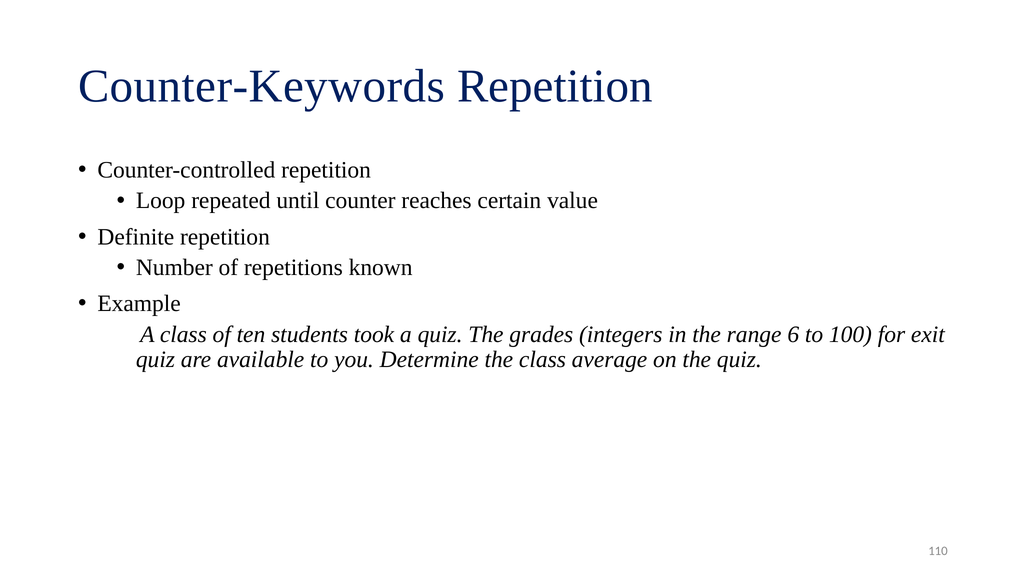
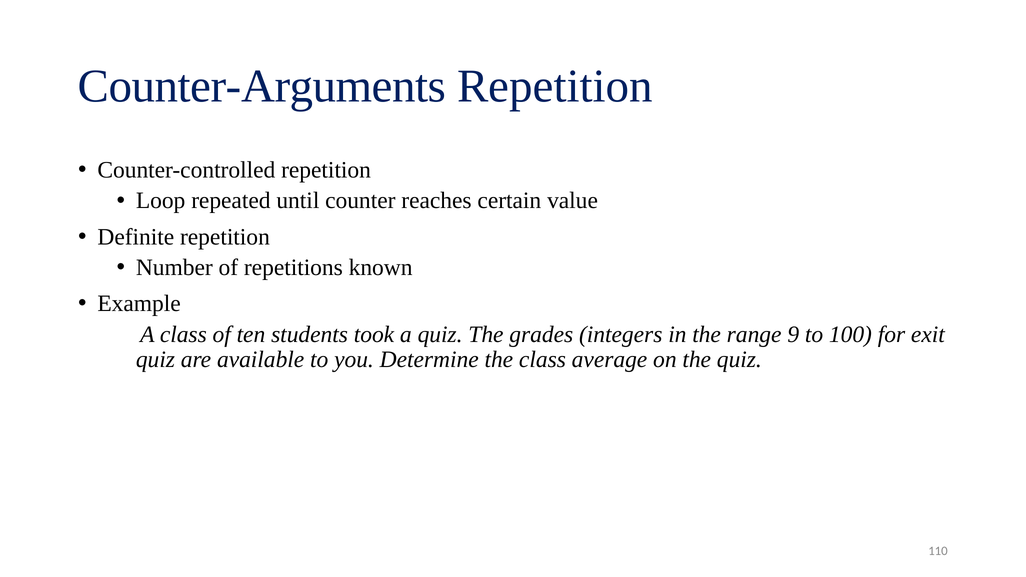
Counter-Keywords: Counter-Keywords -> Counter-Arguments (262, 86)
6: 6 -> 9 (793, 334)
